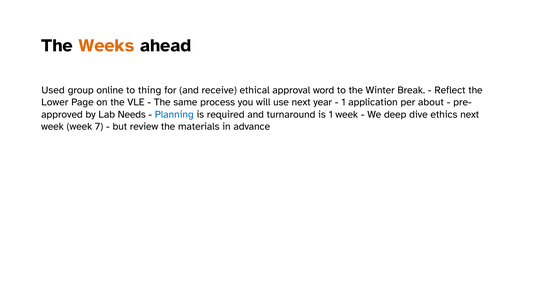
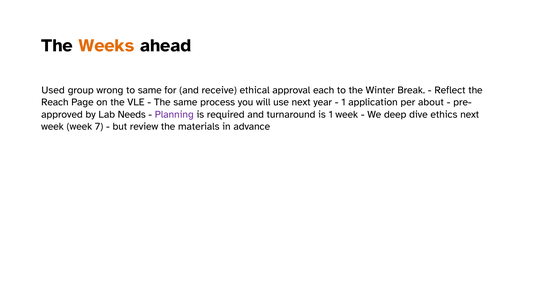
online: online -> wrong (110, 90)
to thing: thing -> same (150, 90)
word: word -> each (324, 90)
Lower: Lower -> Reach (55, 102)
Planning colour: blue -> purple (174, 114)
